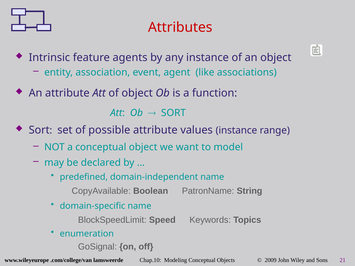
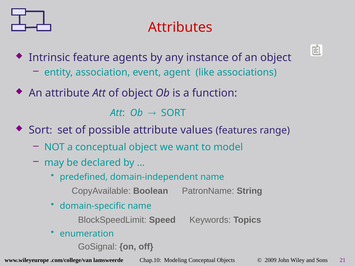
values instance: instance -> features (236, 130)
